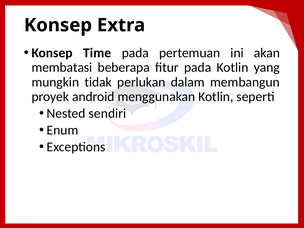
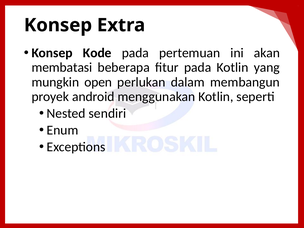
Time: Time -> Kode (97, 53)
tidak: tidak -> open (98, 82)
